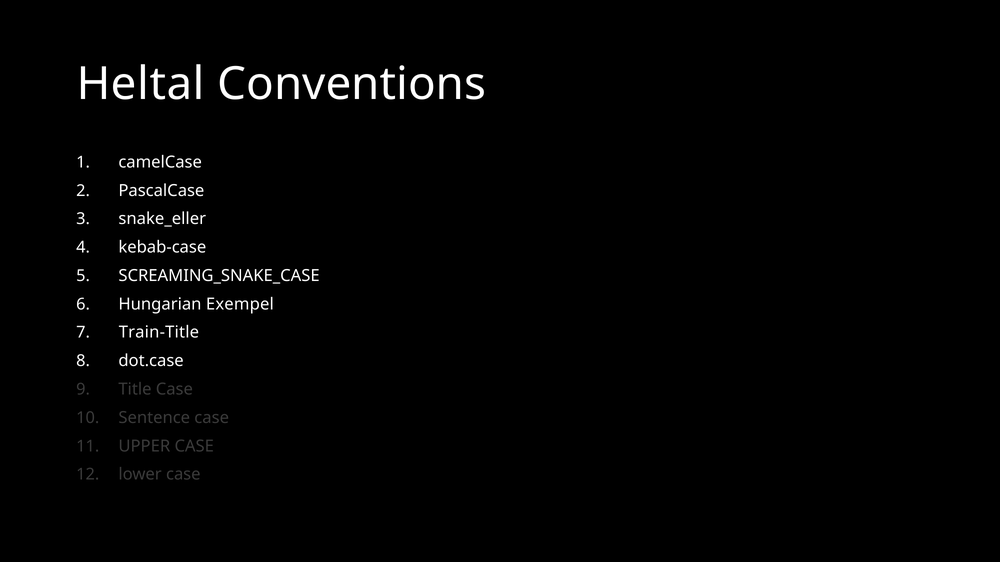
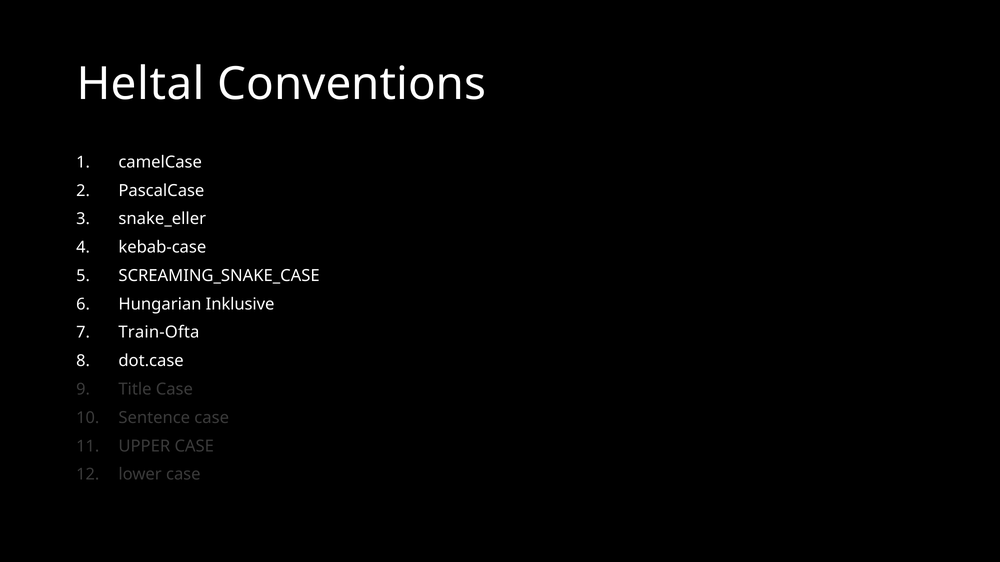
Exempel: Exempel -> Inklusive (240, 304)
Train-Title: Train-Title -> Train-Ofta (159, 333)
